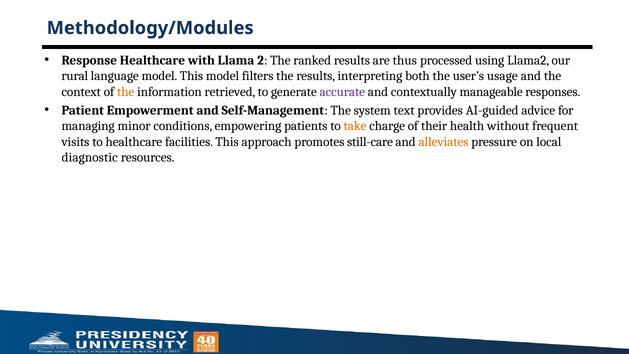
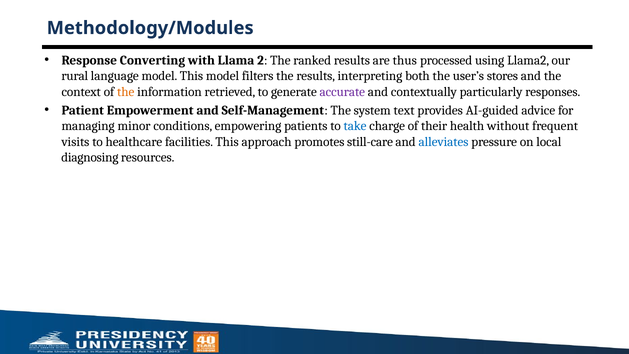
Response Healthcare: Healthcare -> Converting (152, 60)
usage: usage -> stores (502, 76)
manageable: manageable -> particularly (491, 92)
take colour: orange -> blue (355, 126)
alleviates colour: orange -> blue (444, 142)
diagnostic: diagnostic -> diagnosing (90, 157)
